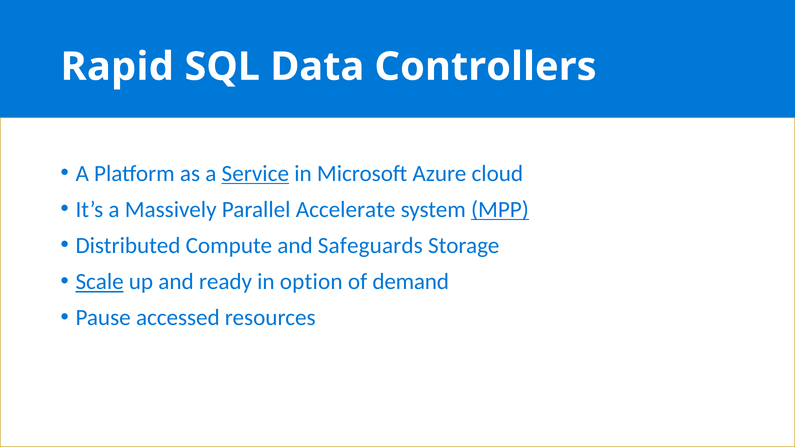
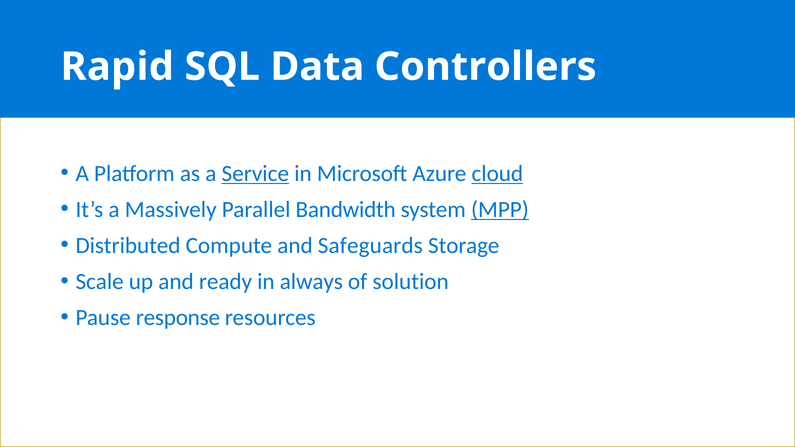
cloud underline: none -> present (497, 174)
Accelerate: Accelerate -> Bandwidth (346, 210)
Scale underline: present -> none (100, 282)
option: option -> always (311, 282)
demand: demand -> solution (411, 282)
accessed: accessed -> response (178, 318)
